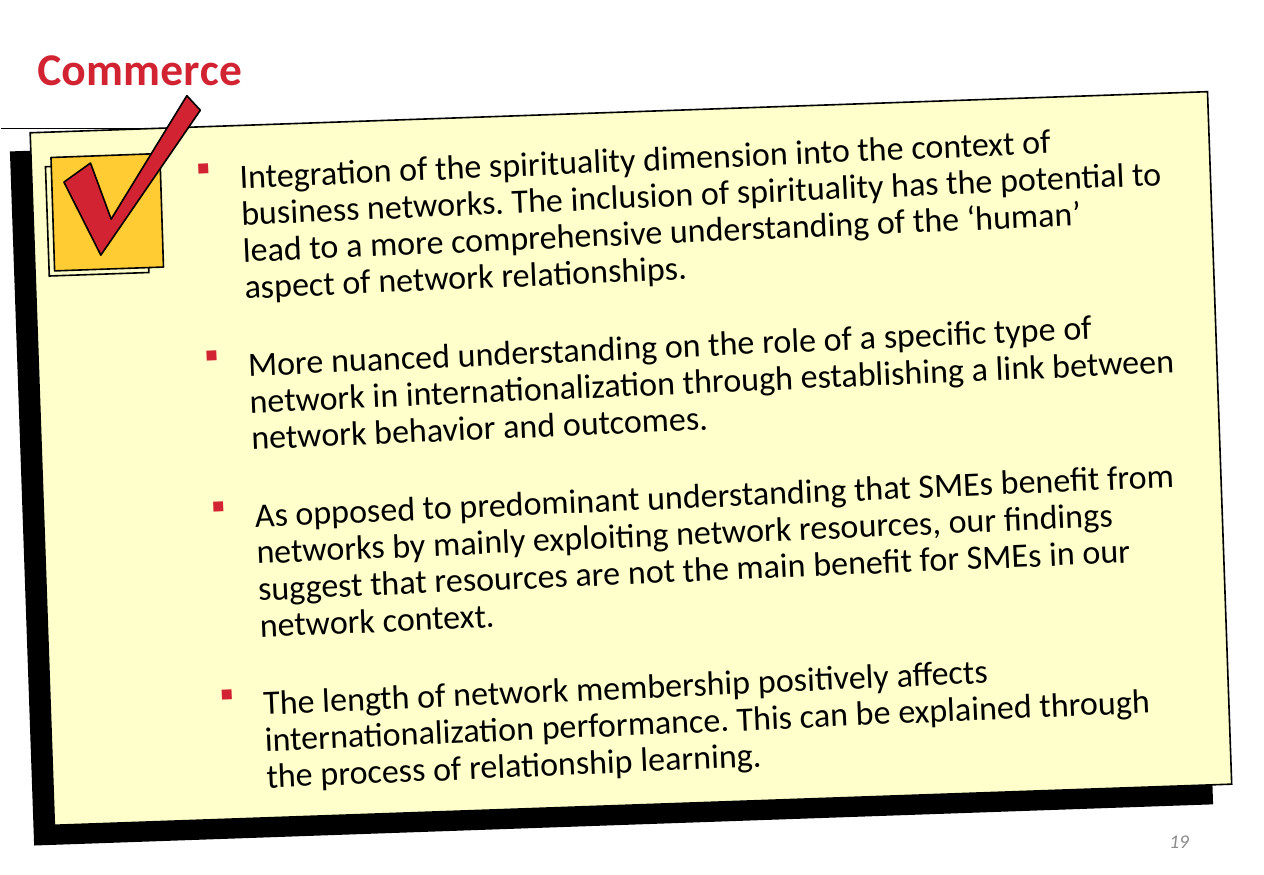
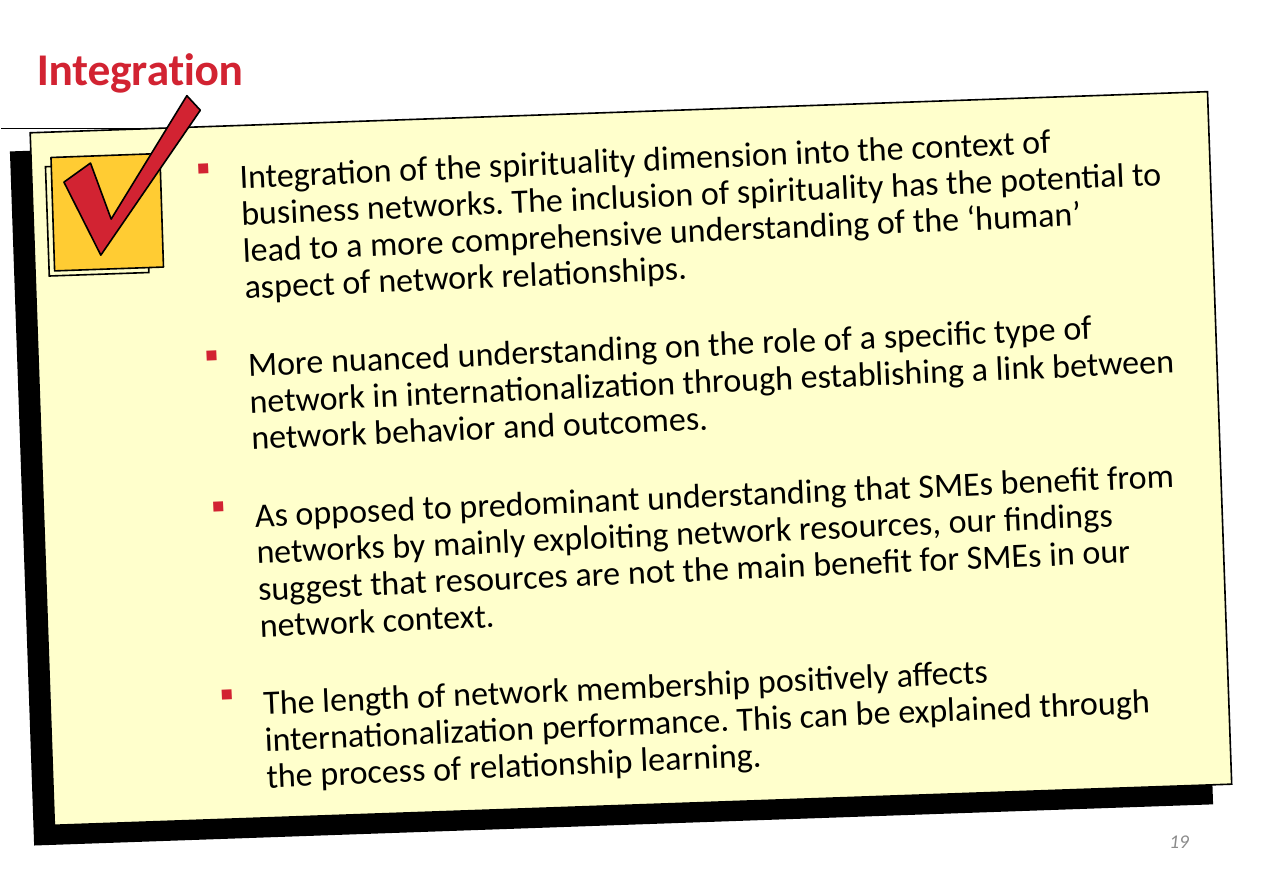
Commerce: Commerce -> Integration (140, 71)
